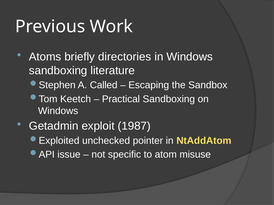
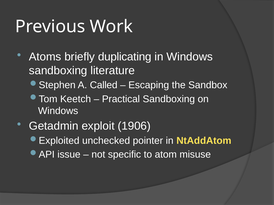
directories: directories -> duplicating (125, 57)
1987: 1987 -> 1906 (134, 126)
